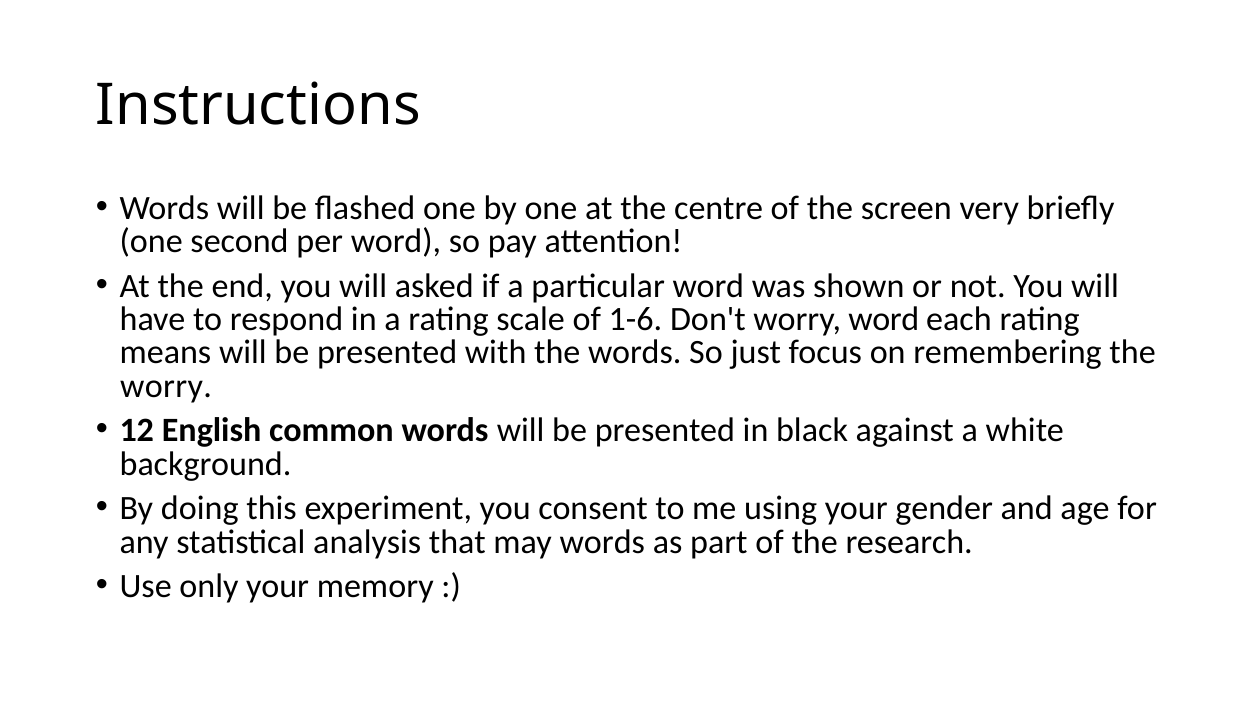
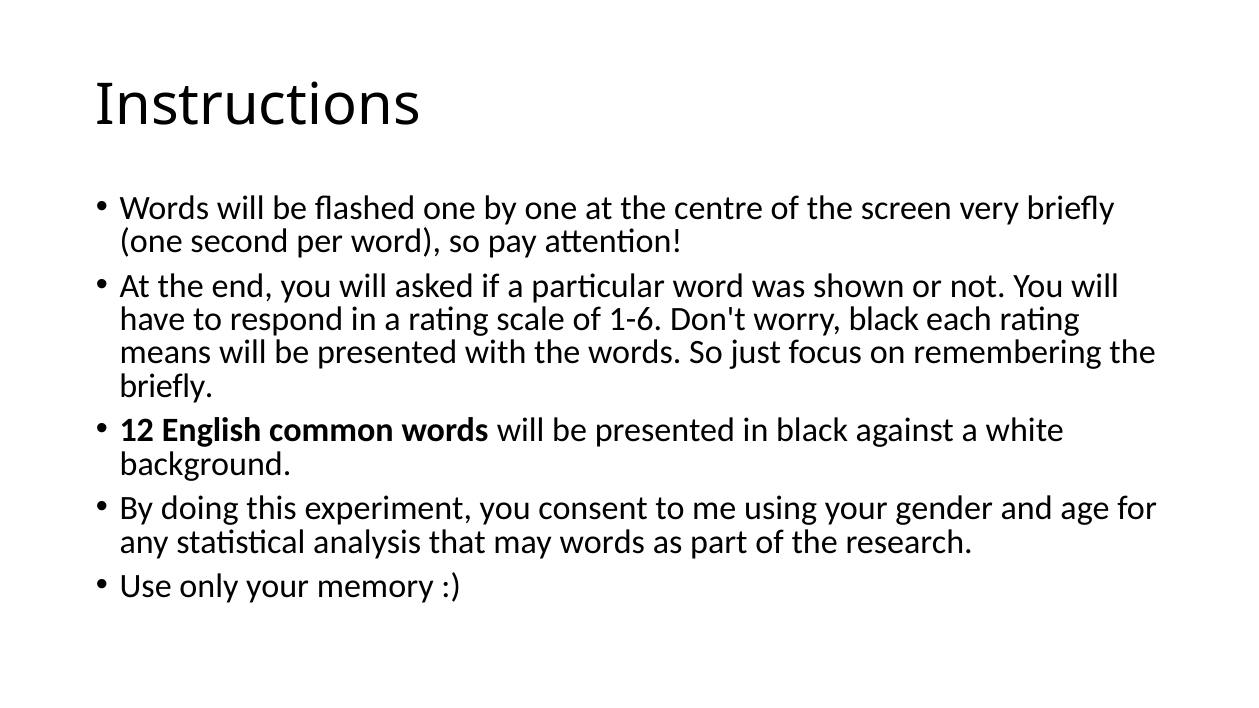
worry word: word -> black (884, 320)
worry: worry -> briefly (166, 386)
